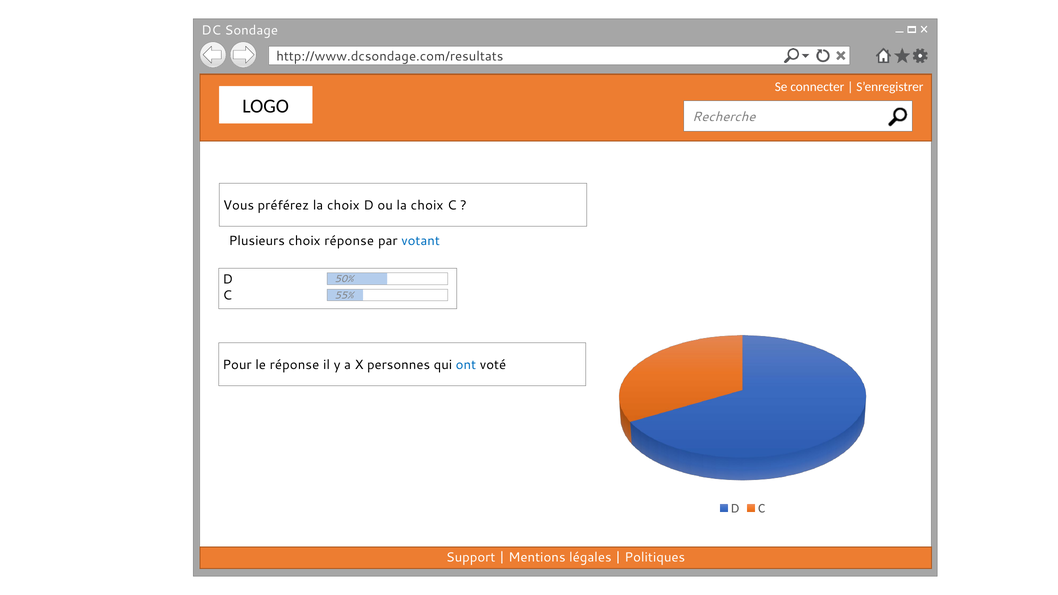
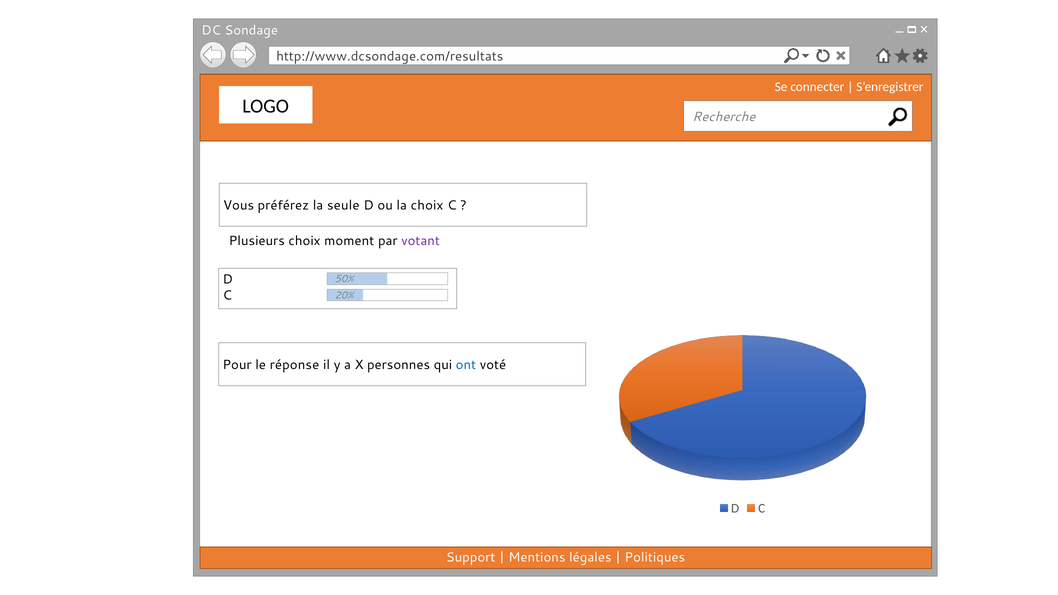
préférez la choix: choix -> seule (343, 206)
choix réponse: réponse -> moment (349, 241)
votant colour: blue -> purple (421, 241)
55%: 55% -> 20% (344, 296)
